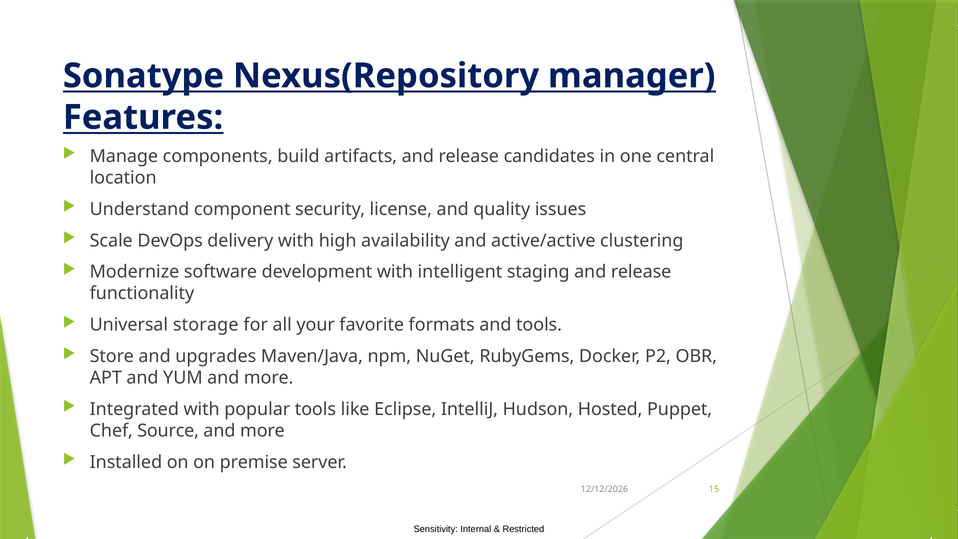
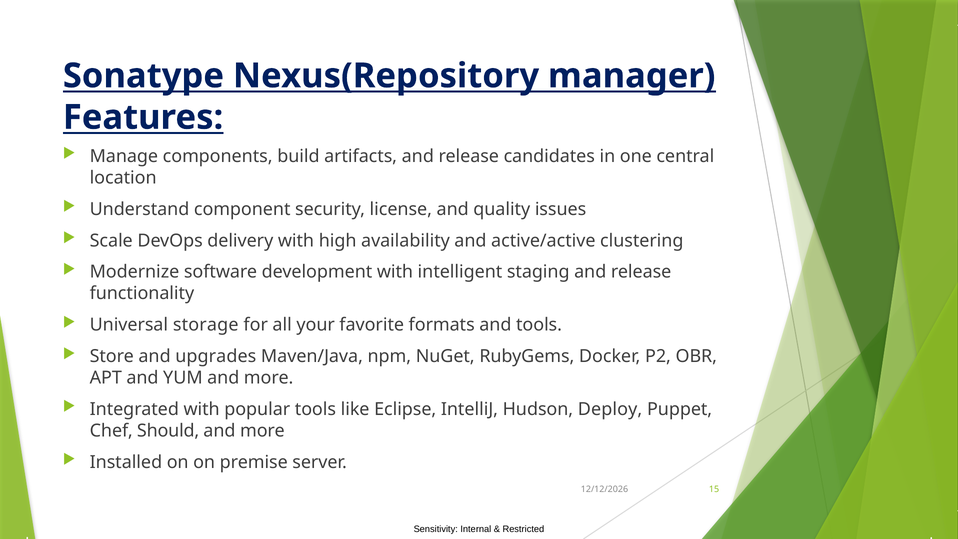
Hosted: Hosted -> Deploy (610, 409)
Source: Source -> Should (168, 431)
